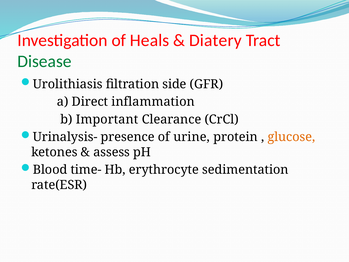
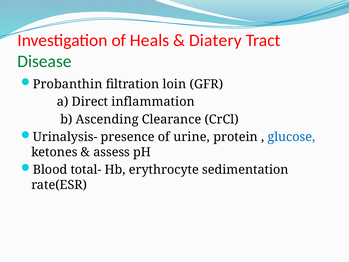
Urolithiasis: Urolithiasis -> Probanthin (68, 84)
side: side -> loin (174, 84)
Important: Important -> Ascending (107, 119)
glucose colour: orange -> blue (291, 137)
time-: time- -> total- (86, 170)
